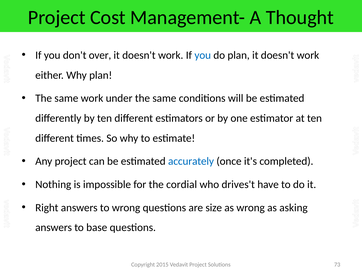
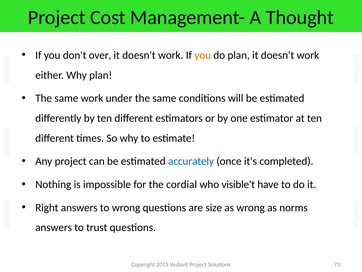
you colour: blue -> orange (203, 55)
drives't: drives't -> visible't (238, 184)
asking: asking -> norms (294, 207)
base: base -> trust (97, 227)
